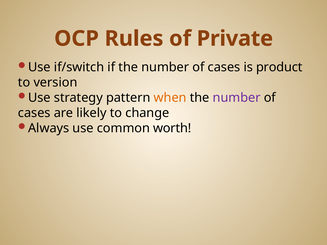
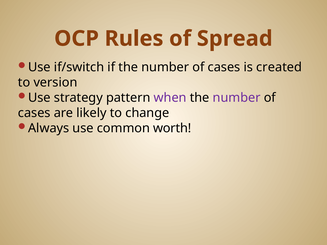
Private: Private -> Spread (235, 39)
product: product -> created (279, 67)
when colour: orange -> purple (170, 98)
